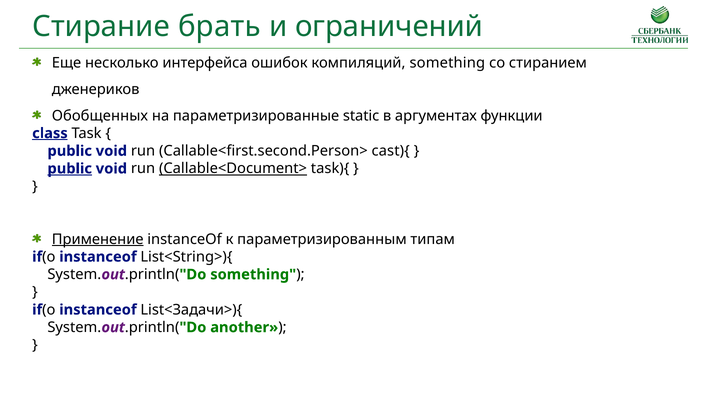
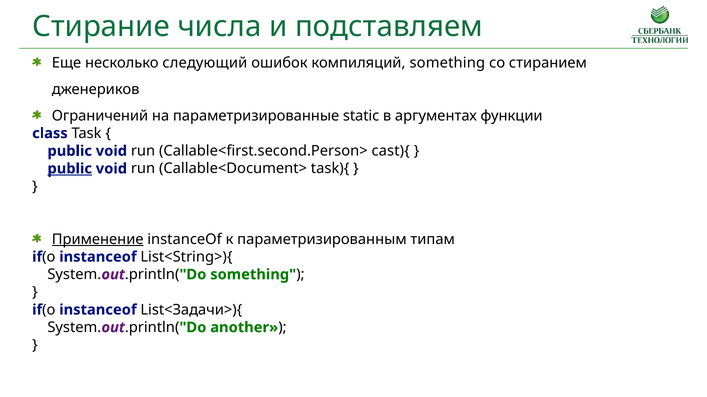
брать: брать -> числа (220, 27)
ограничений: ограничений -> подставляем (389, 27)
интерфейса: интерфейса -> следующий (205, 63)
Обобщенных: Обобщенных -> Ограничений (100, 116)
class underline: present -> none (50, 134)
Callable<Document> underline: present -> none (233, 169)
